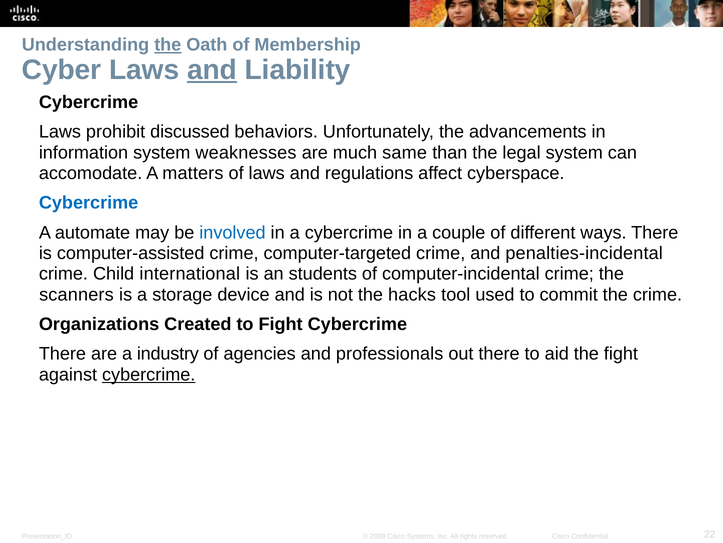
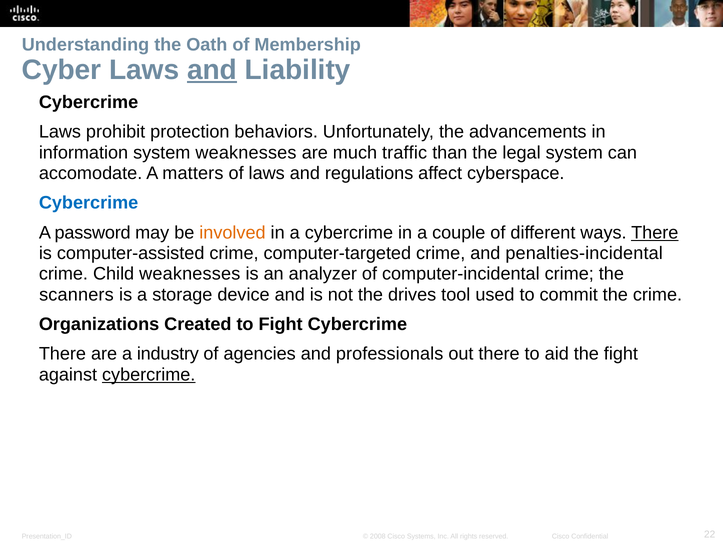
the underline: present -> none (168, 45)
discussed: discussed -> protection (190, 132)
same: same -> traffic (405, 152)
automate: automate -> password (93, 232)
involved colour: blue -> orange (232, 232)
There underline: none -> present (655, 232)
Child international: international -> weaknesses (190, 274)
students: students -> analyzer (323, 274)
hacks: hacks -> drives (412, 294)
